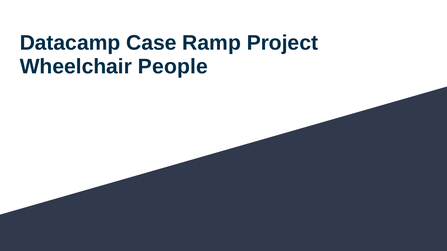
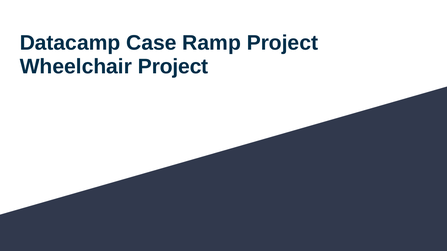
Wheelchair People: People -> Project (173, 67)
